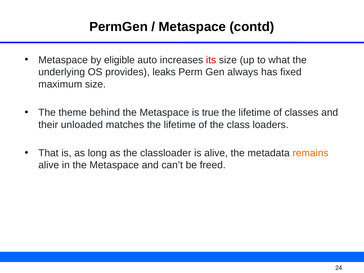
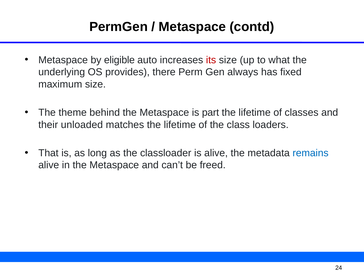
leaks: leaks -> there (164, 72)
true: true -> part (211, 113)
remains colour: orange -> blue (311, 153)
